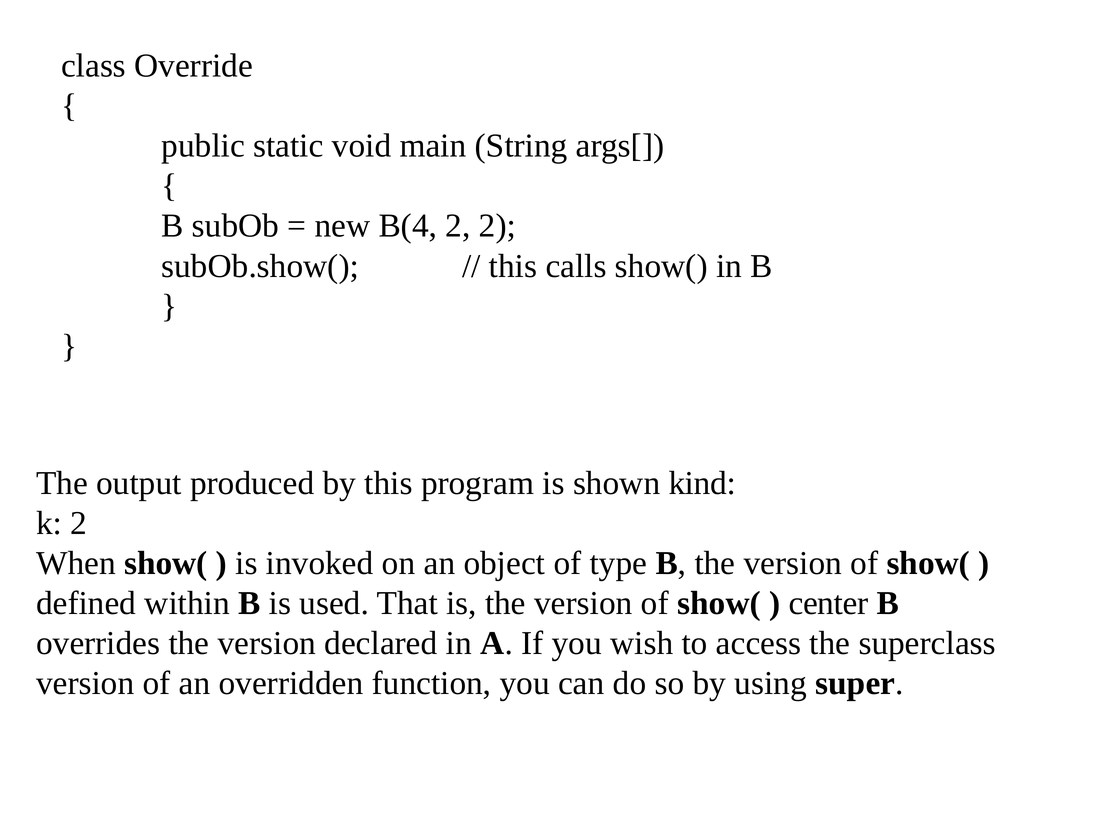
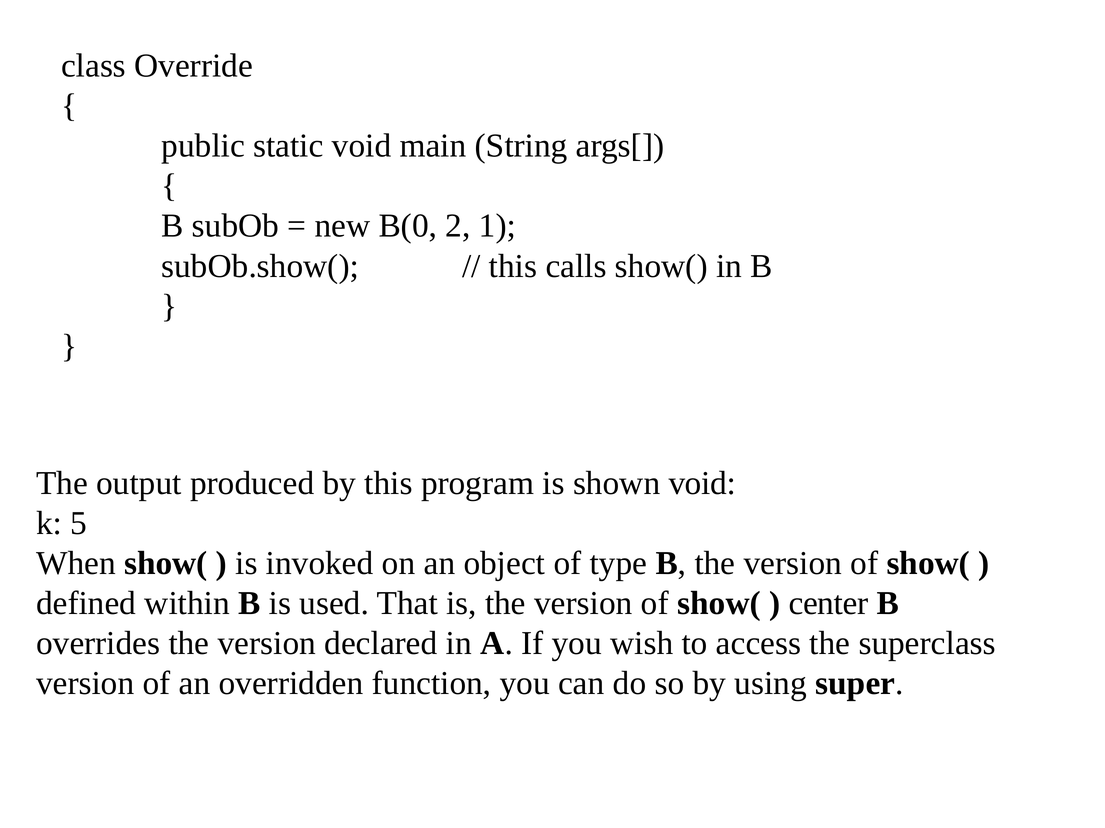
B(4: B(4 -> B(0 (408, 226)
2 2: 2 -> 1 (497, 226)
shown kind: kind -> void (702, 483)
k 2: 2 -> 5 (79, 523)
